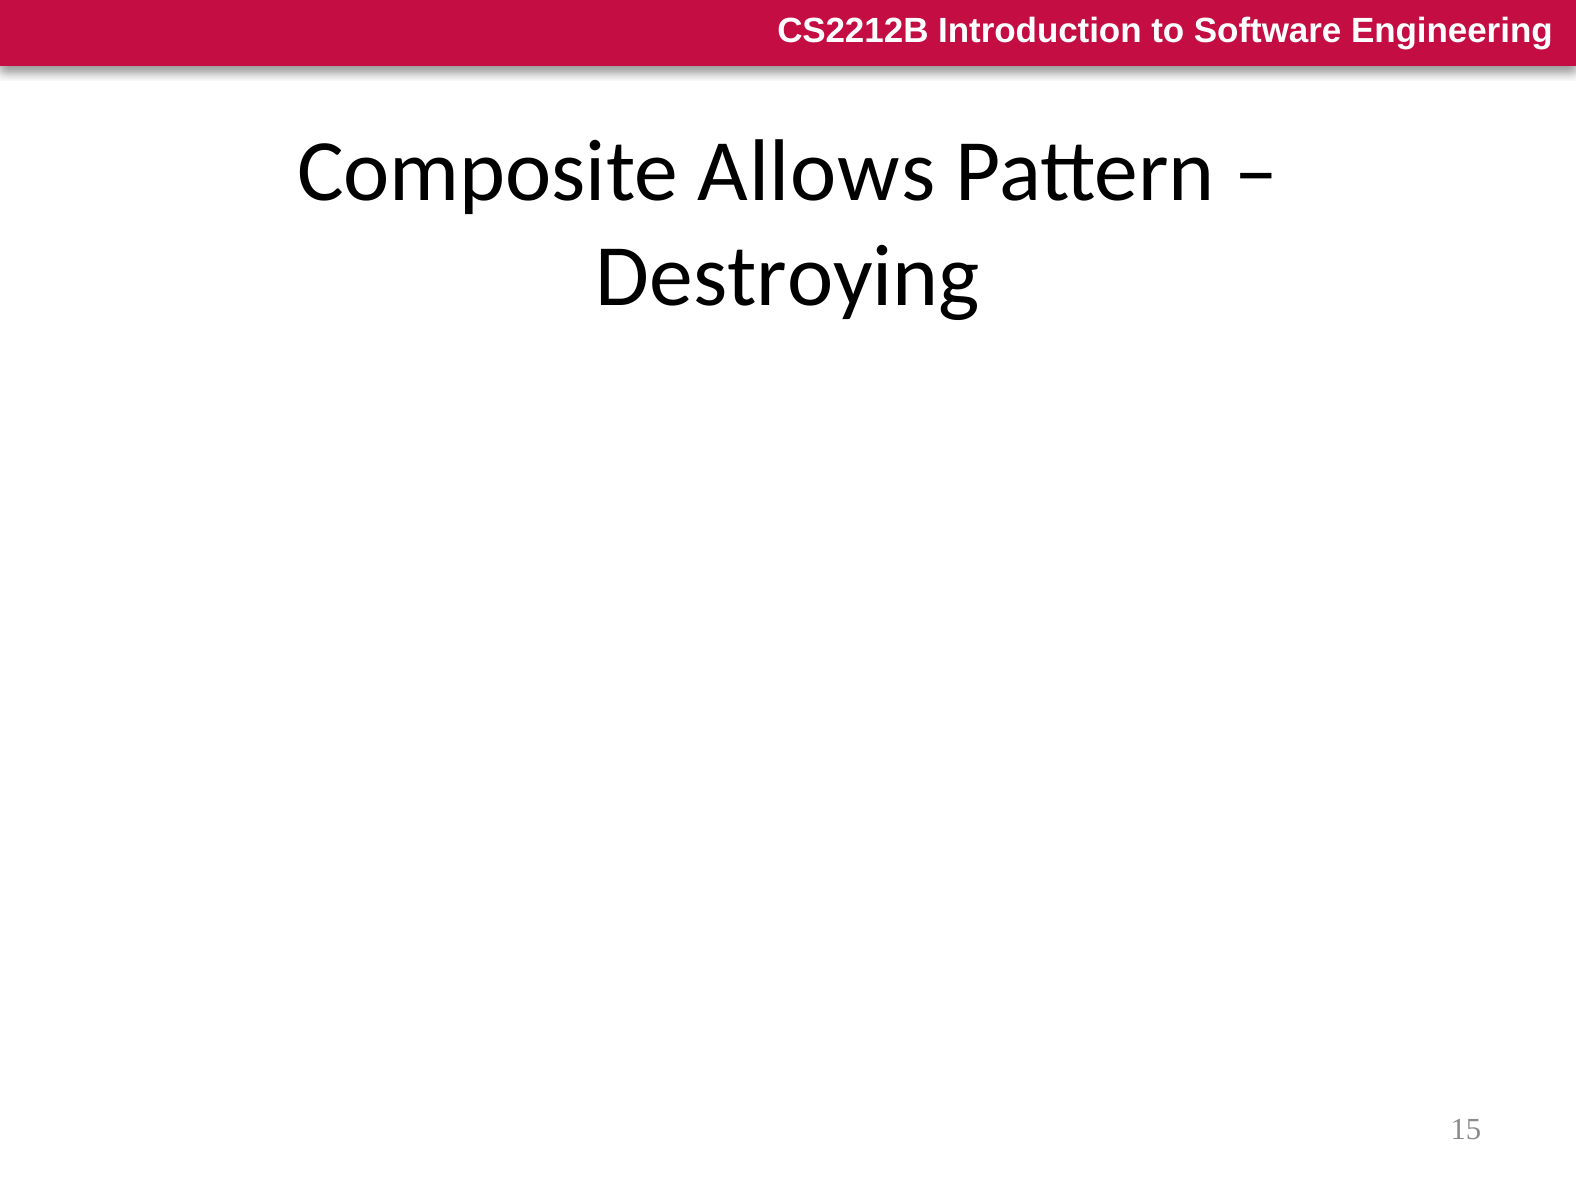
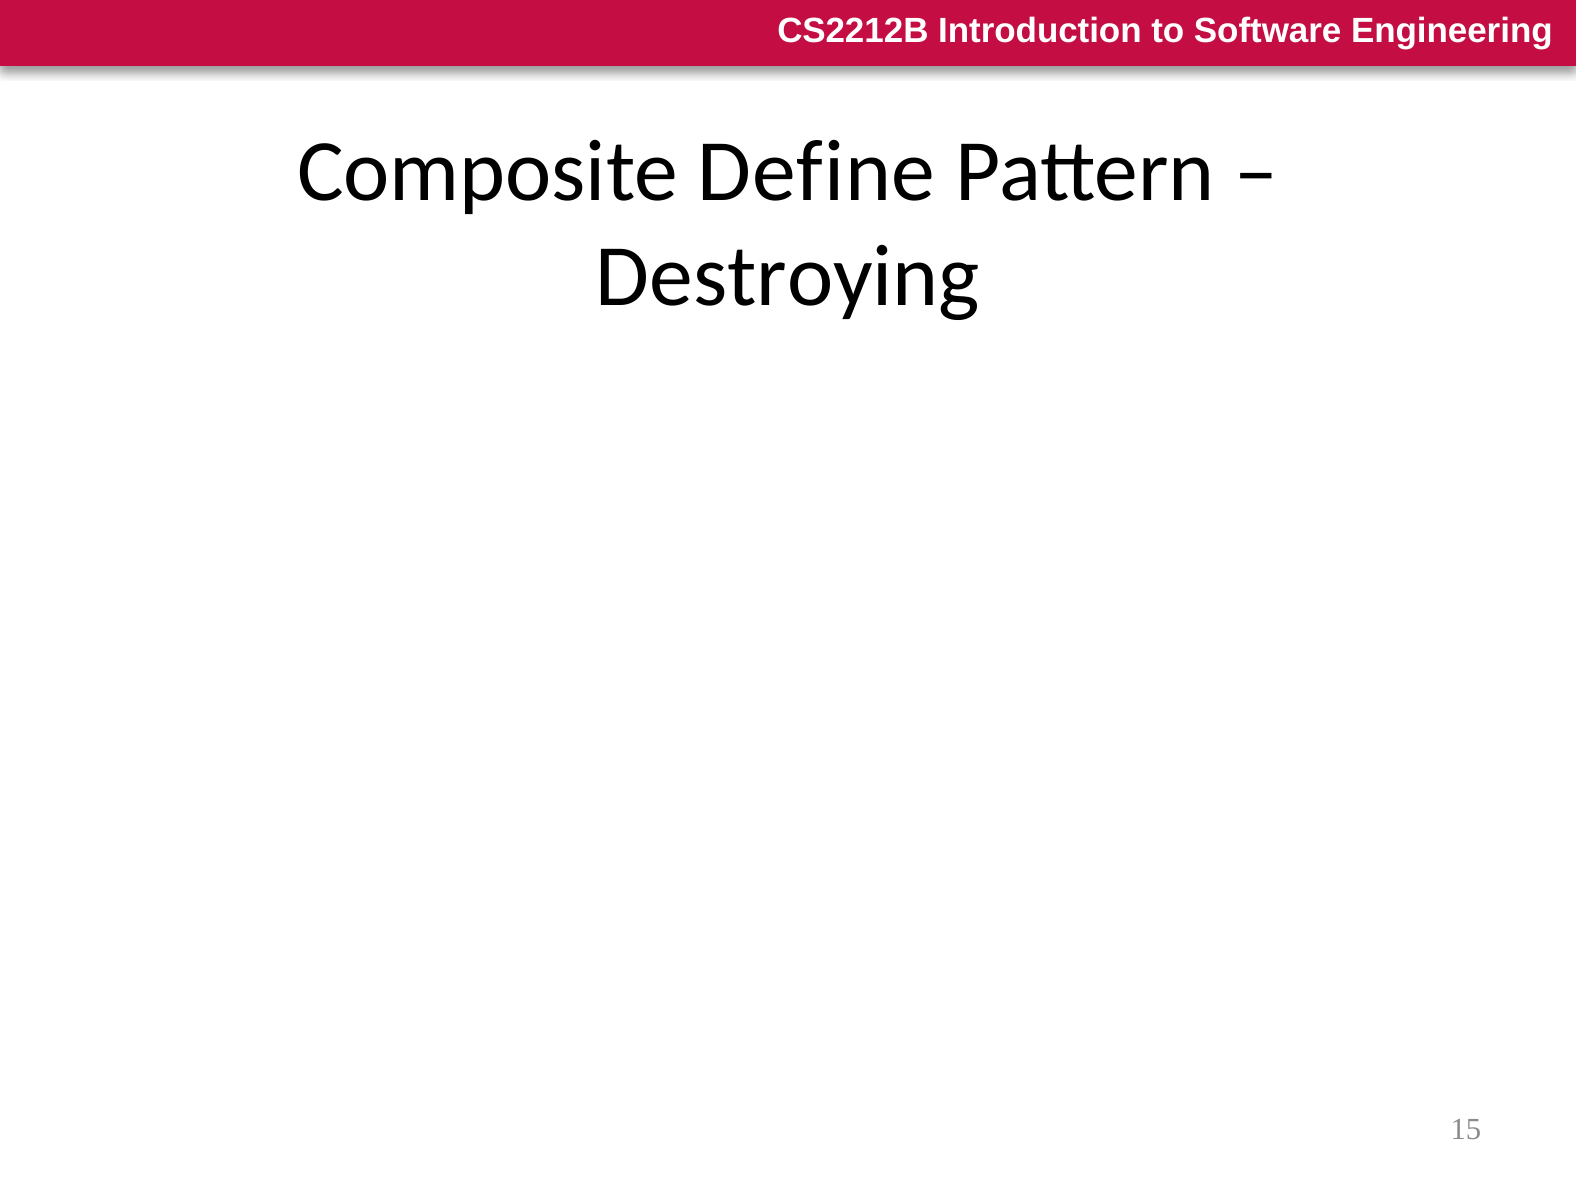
Allows: Allows -> Define (817, 171)
